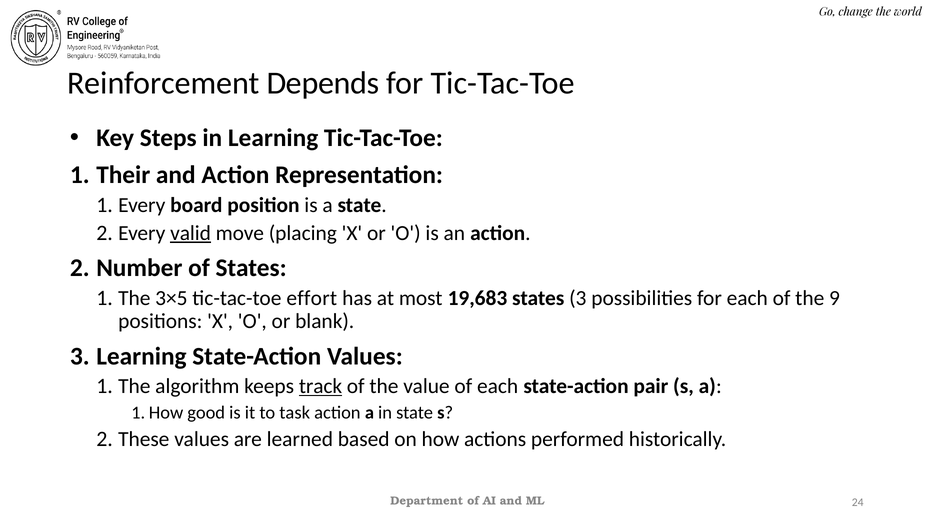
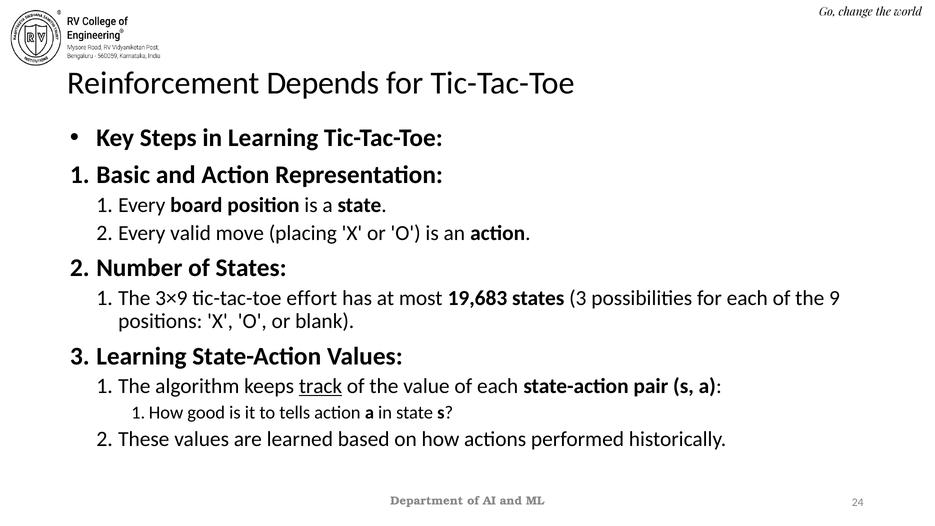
Their: Their -> Basic (123, 175)
valid underline: present -> none (191, 233)
3×5: 3×5 -> 3×9 (171, 298)
task: task -> tells (295, 413)
